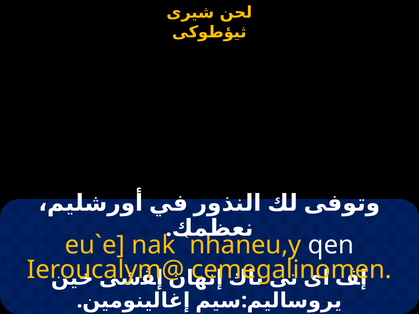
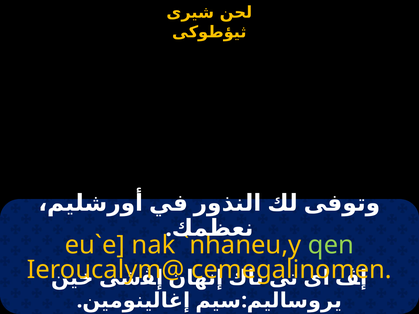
qen colour: white -> light green (331, 245)
